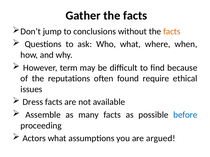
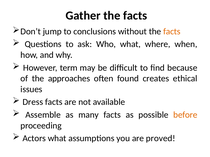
reputations: reputations -> approaches (69, 79)
require: require -> creates (156, 79)
before colour: blue -> orange (185, 115)
argued: argued -> proved (161, 139)
